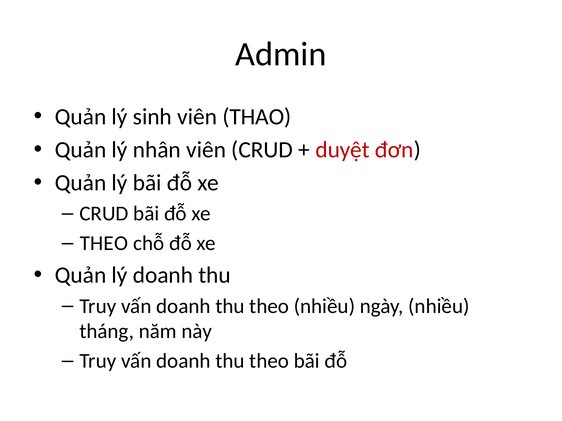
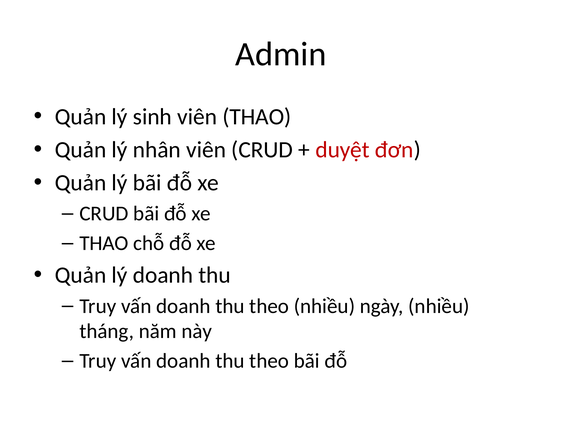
THEO: THEO -> THAO (104, 244)
